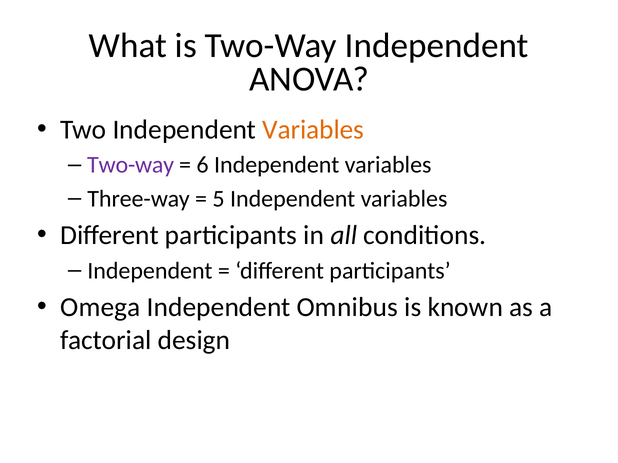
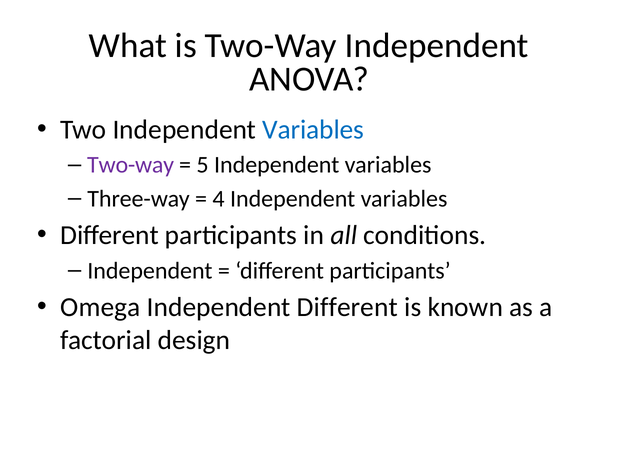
Variables colour: orange -> blue (313, 130)
6: 6 -> 5 (203, 165)
5: 5 -> 4 (219, 199)
Independent Omnibus: Omnibus -> Different (347, 308)
